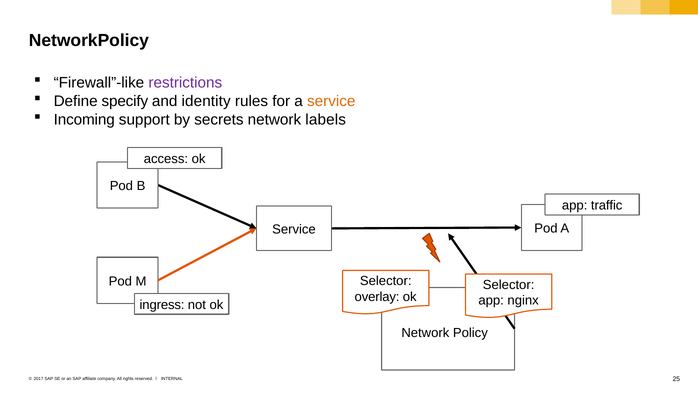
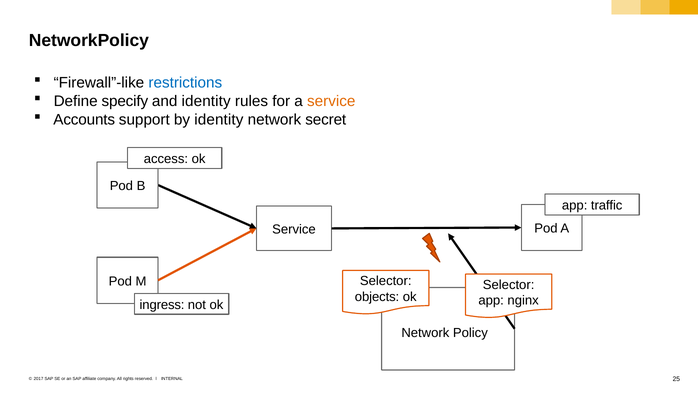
restrictions colour: purple -> blue (185, 83)
Incoming: Incoming -> Accounts (84, 119)
by secrets: secrets -> identity (219, 119)
labels: labels -> secret (326, 119)
overlay: overlay -> objects (377, 296)
